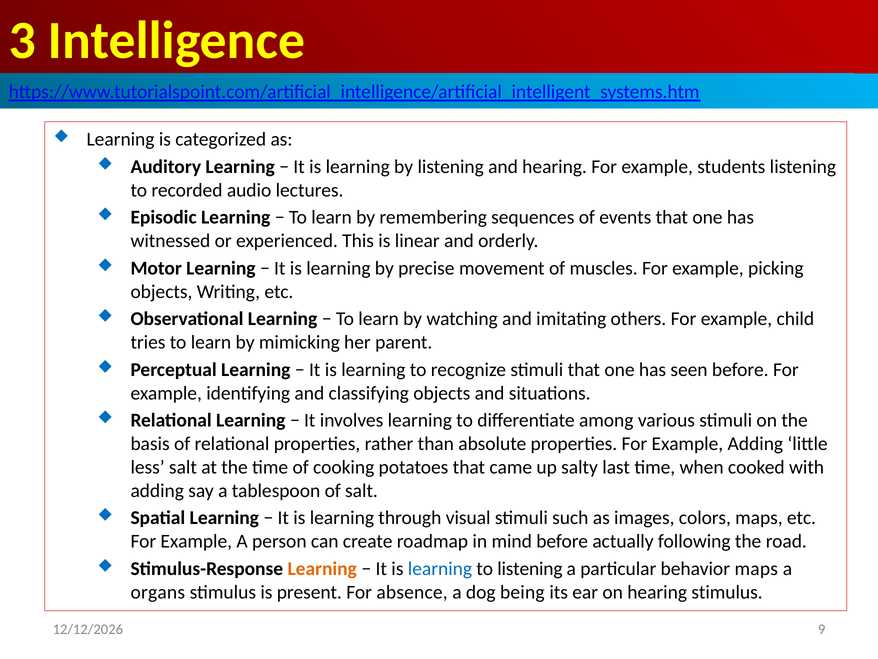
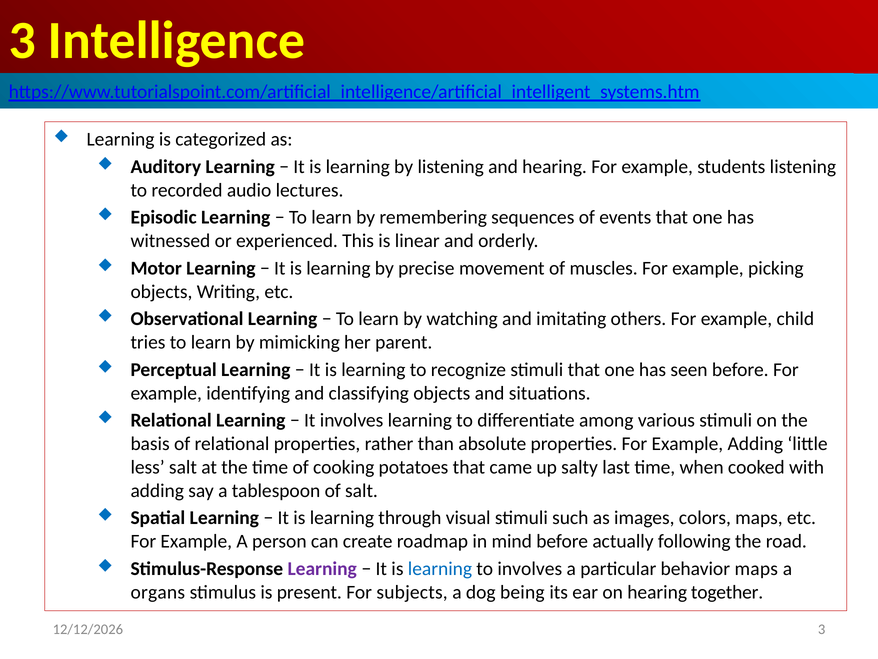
Learning colour: orange -> purple (322, 568)
to listening: listening -> involves (530, 568)
absence: absence -> subjects (412, 592)
hearing stimulus: stimulus -> together (727, 592)
9: 9 -> 3 (822, 629)
